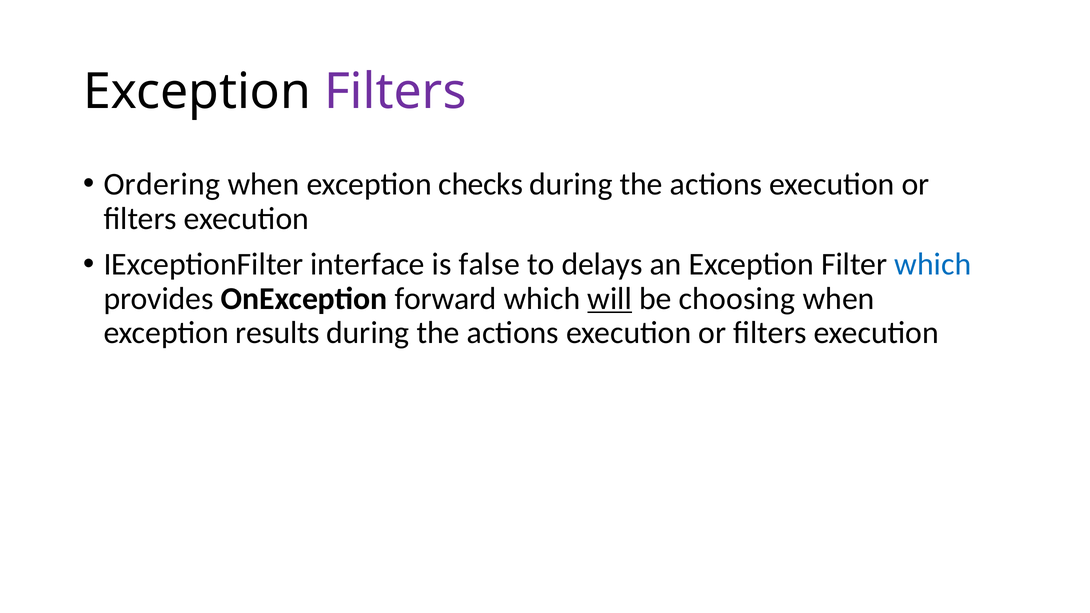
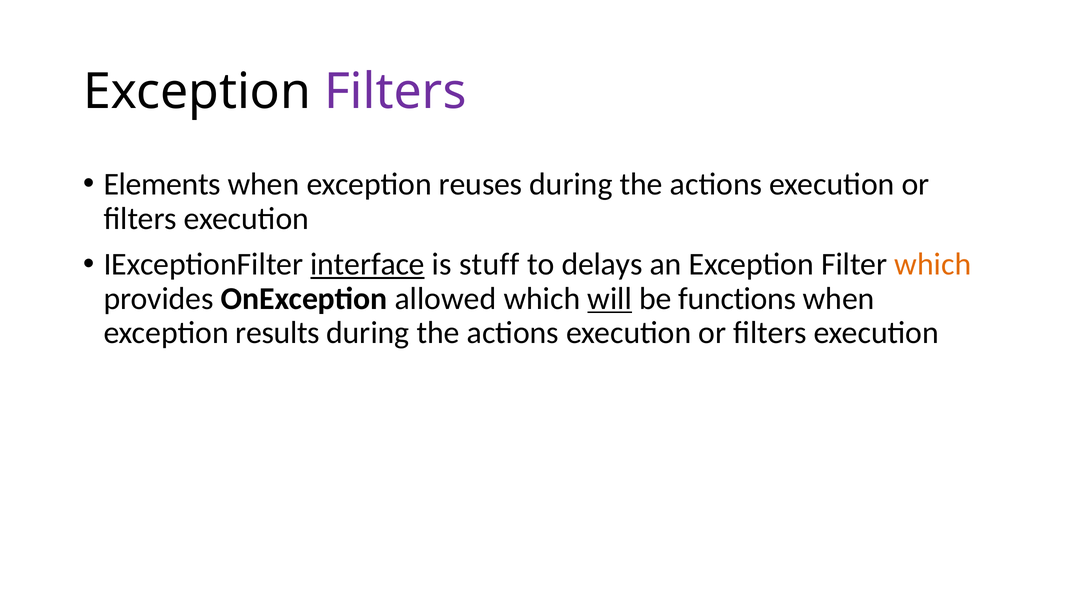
Ordering: Ordering -> Elements (162, 184)
checks: checks -> reuses (481, 184)
interface underline: none -> present (368, 264)
false: false -> stuff (489, 264)
which colour: blue -> orange (933, 264)
forward: forward -> allowed (446, 299)
choosing: choosing -> functions (737, 299)
